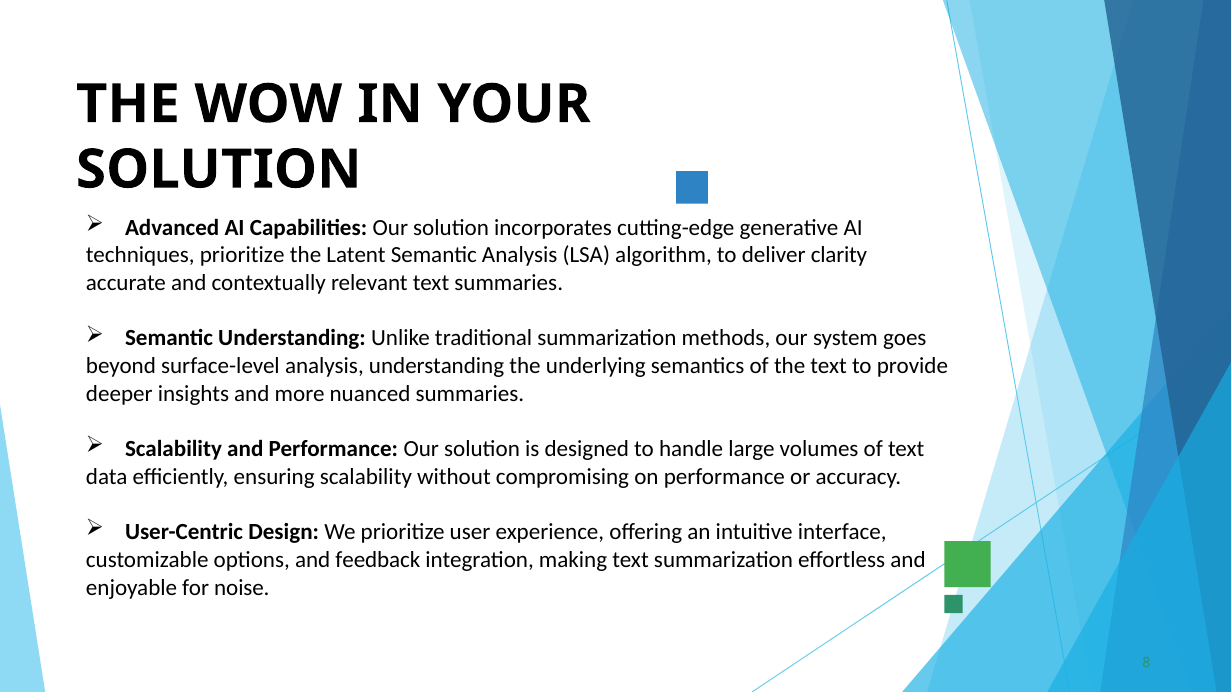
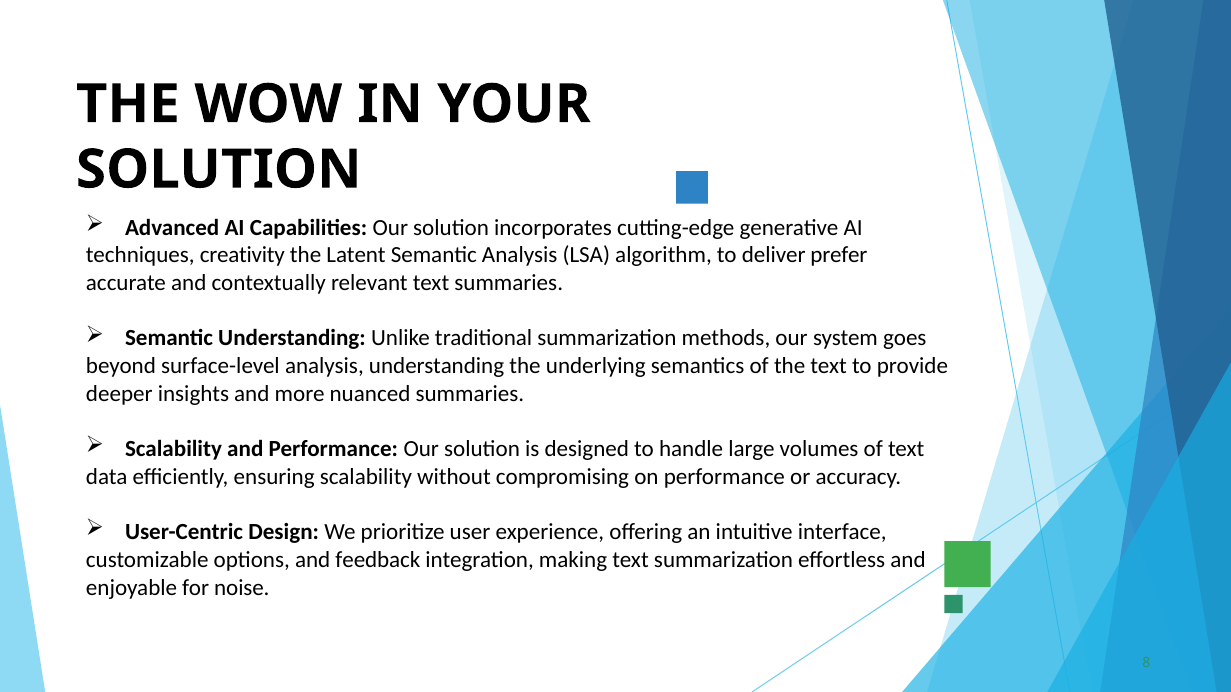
techniques prioritize: prioritize -> creativity (242, 255)
clarity: clarity -> prefer (839, 255)
